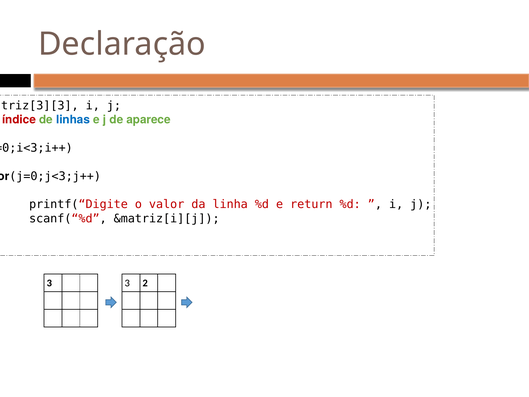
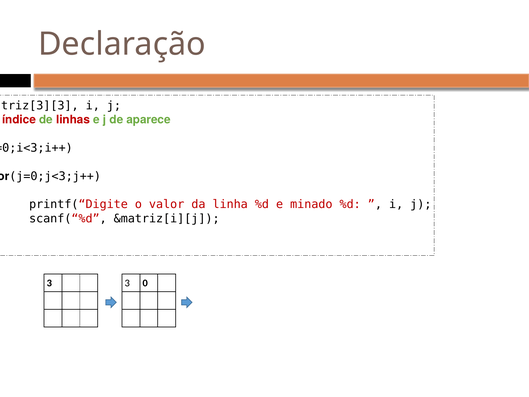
linhas colour: blue -> red (73, 120)
return: return -> minado (311, 204)
2: 2 -> 0 (145, 283)
